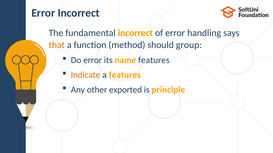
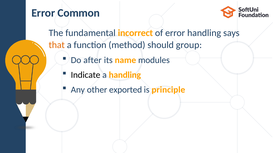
Error Incorrect: Incorrect -> Common (79, 13)
Do error: error -> after (93, 60)
name features: features -> modules (154, 60)
Indicate colour: orange -> black (86, 75)
a features: features -> handling (125, 75)
